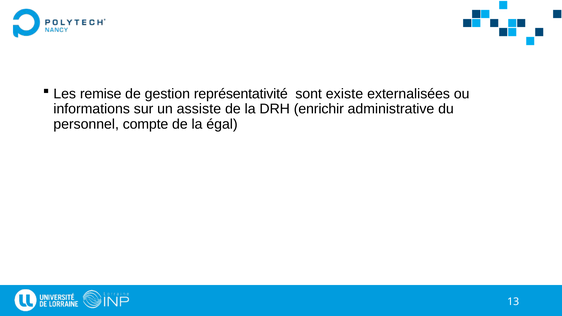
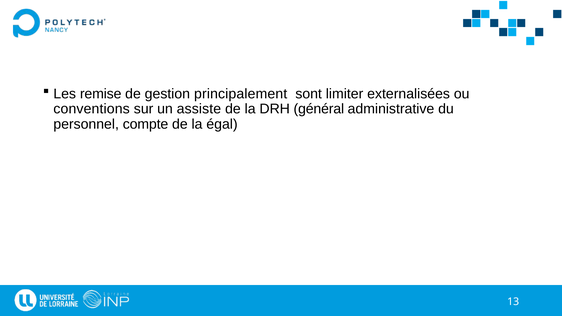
représentativité: représentativité -> principalement (241, 94)
existe: existe -> limiter (345, 94)
informations: informations -> conventions (92, 109)
enrichir: enrichir -> général (319, 109)
